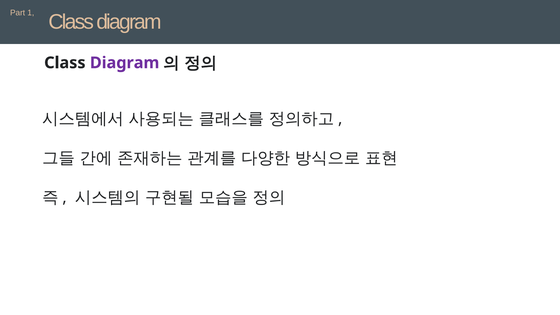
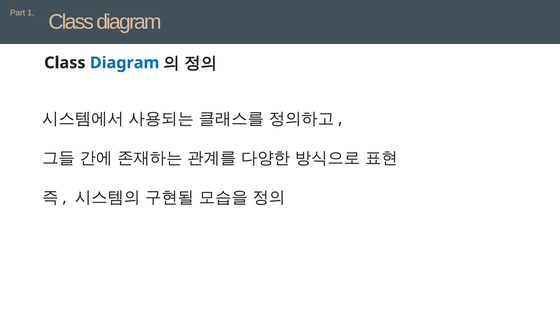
Diagram colour: purple -> blue (125, 63)
